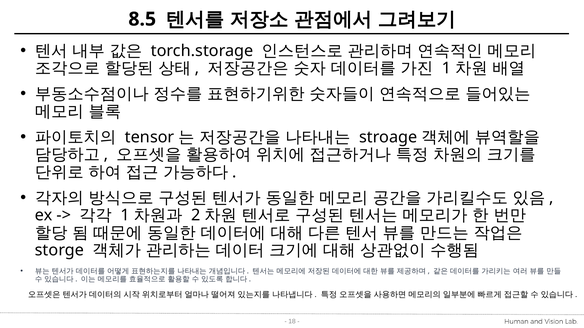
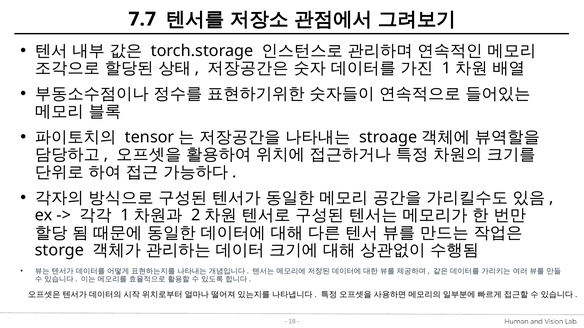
8.5: 8.5 -> 7.7 (142, 19)
